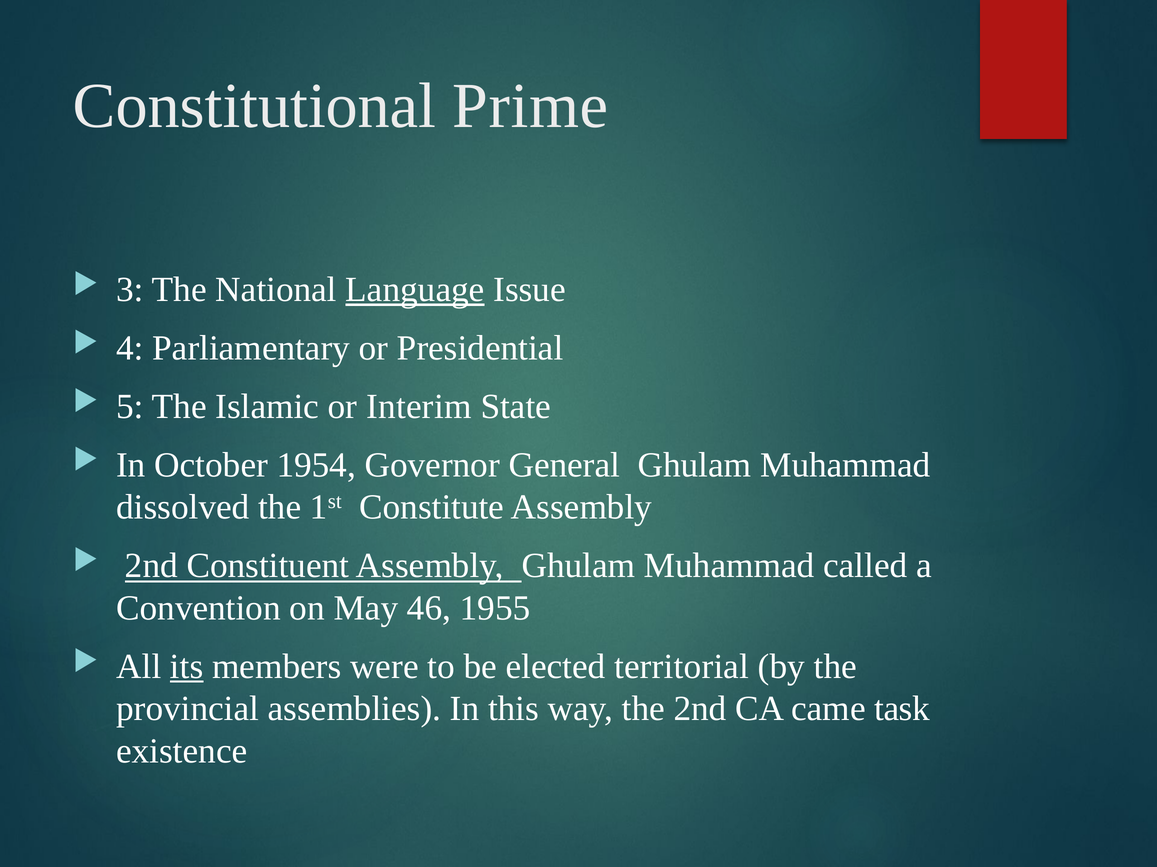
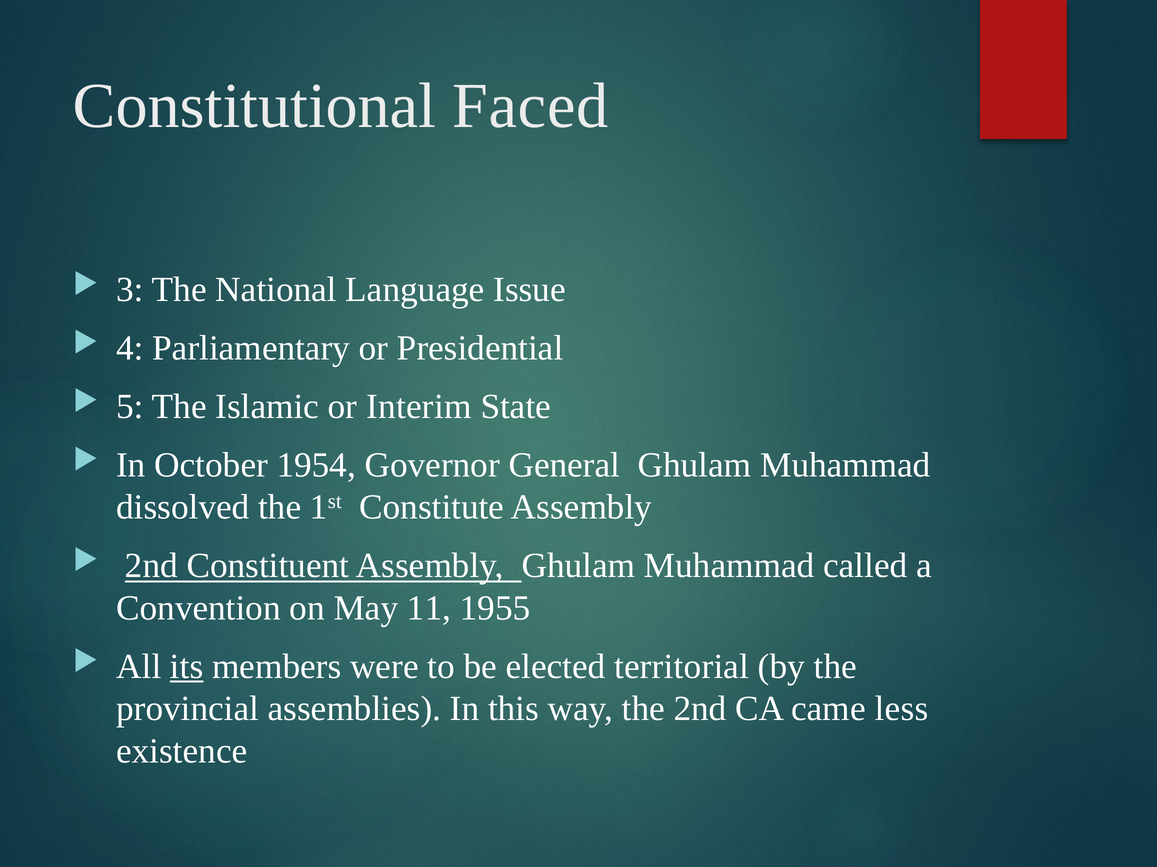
Prime: Prime -> Faced (530, 106)
Language underline: present -> none (415, 290)
46: 46 -> 11 (429, 609)
task: task -> less (902, 709)
